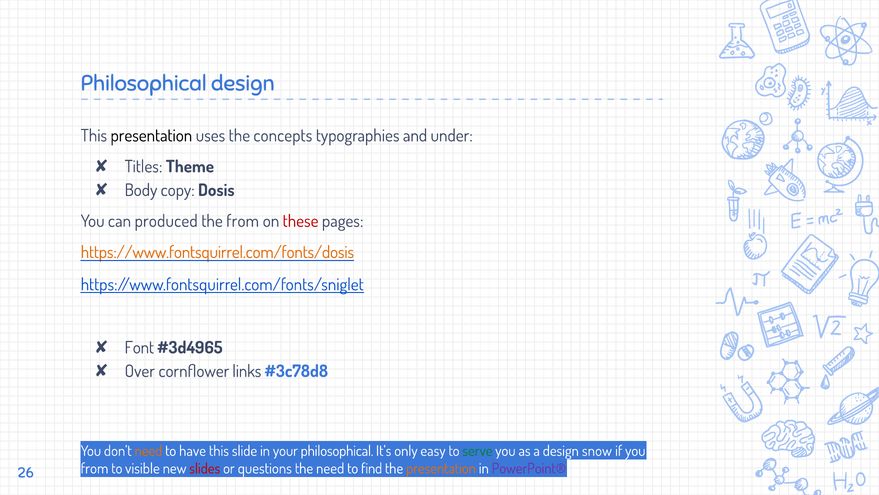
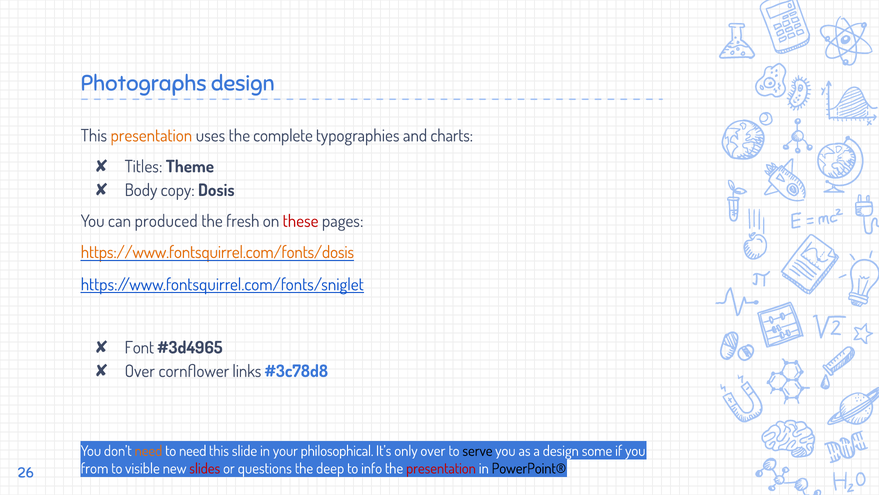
Philosophical: Philosophical -> Photographs (144, 84)
presentation colour: black -> orange (151, 136)
concepts: concepts -> complete (283, 136)
under: under -> charts (452, 136)
the from: from -> fresh (243, 221)
to have: have -> need (193, 451)
only easy: easy -> over (433, 451)
serve colour: green -> black (477, 451)
snow: snow -> some (597, 451)
the need: need -> deep (330, 468)
find: find -> info (372, 468)
presentation colour: orange -> red (441, 468)
PowerPoint® colour: purple -> black (529, 468)
